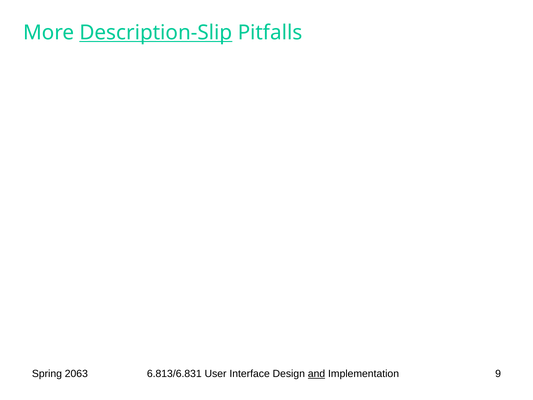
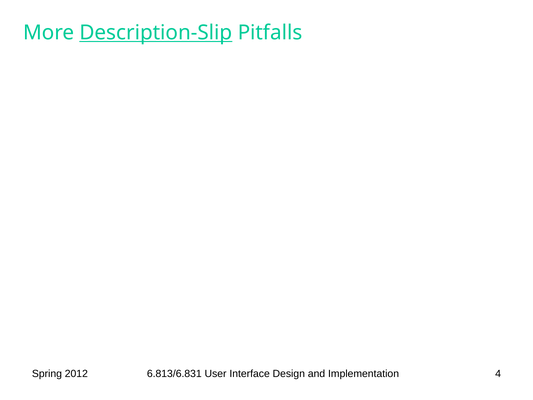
2063: 2063 -> 2012 (76, 374)
and underline: present -> none (316, 374)
9: 9 -> 4 (498, 374)
